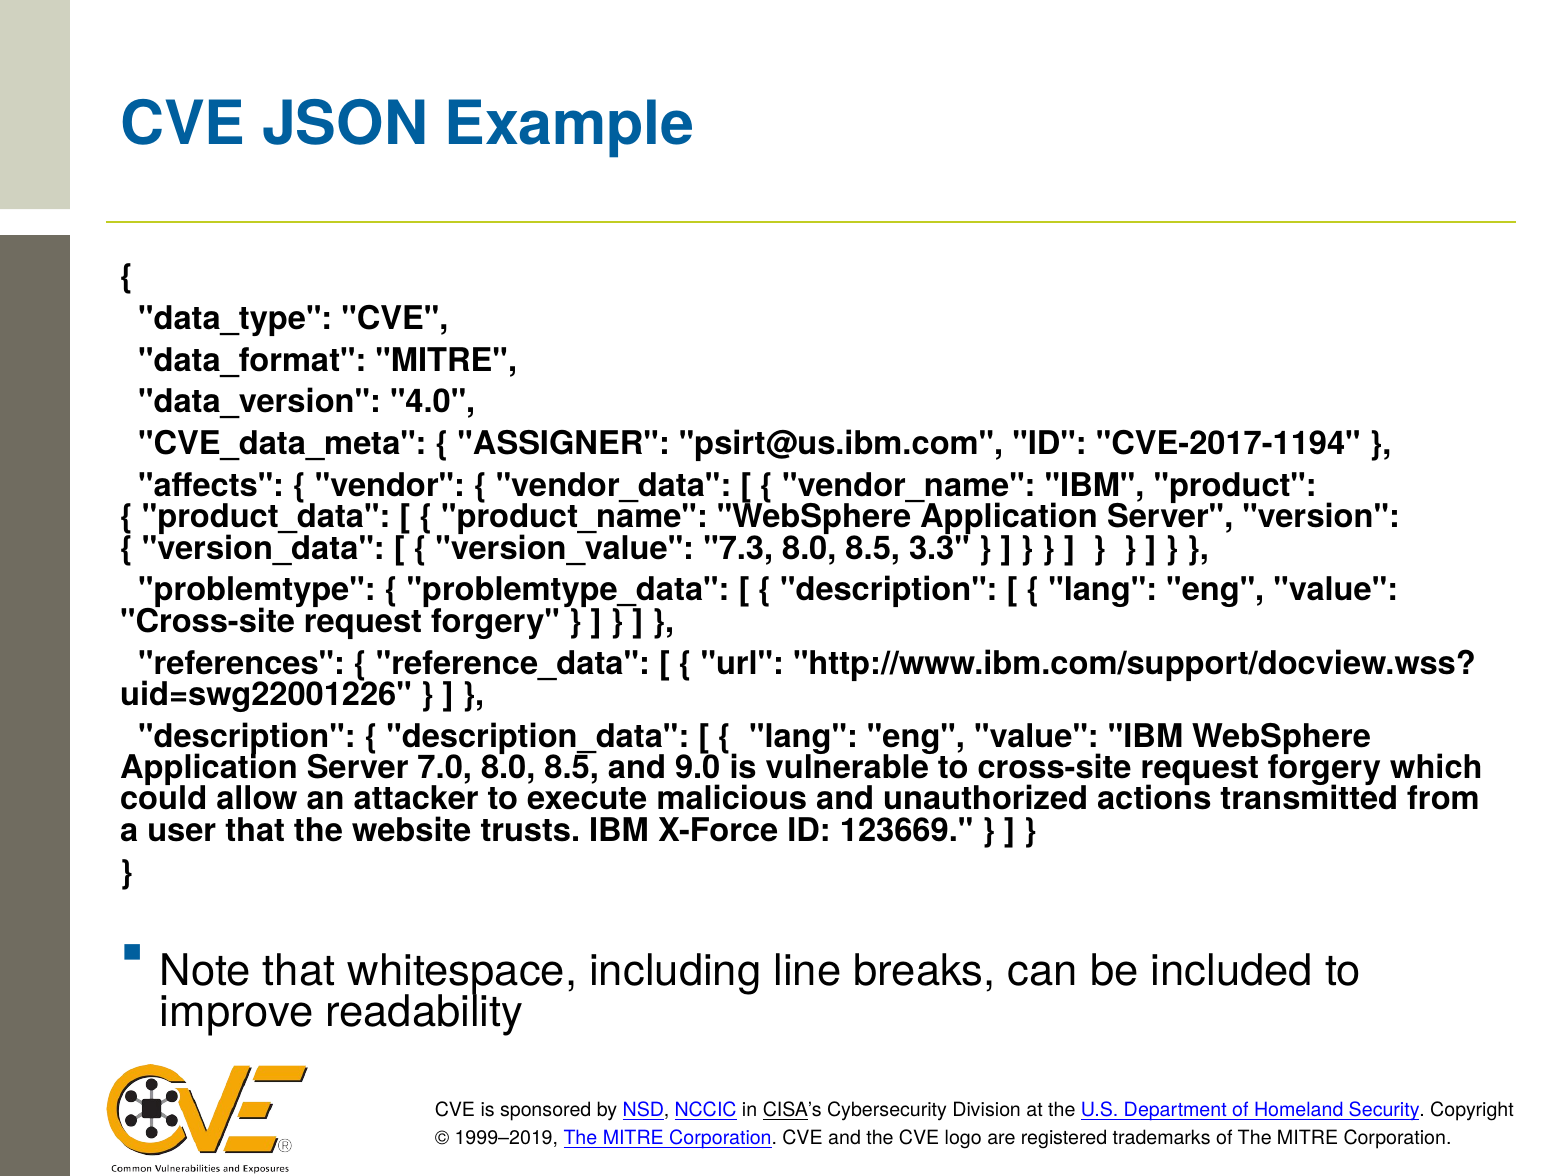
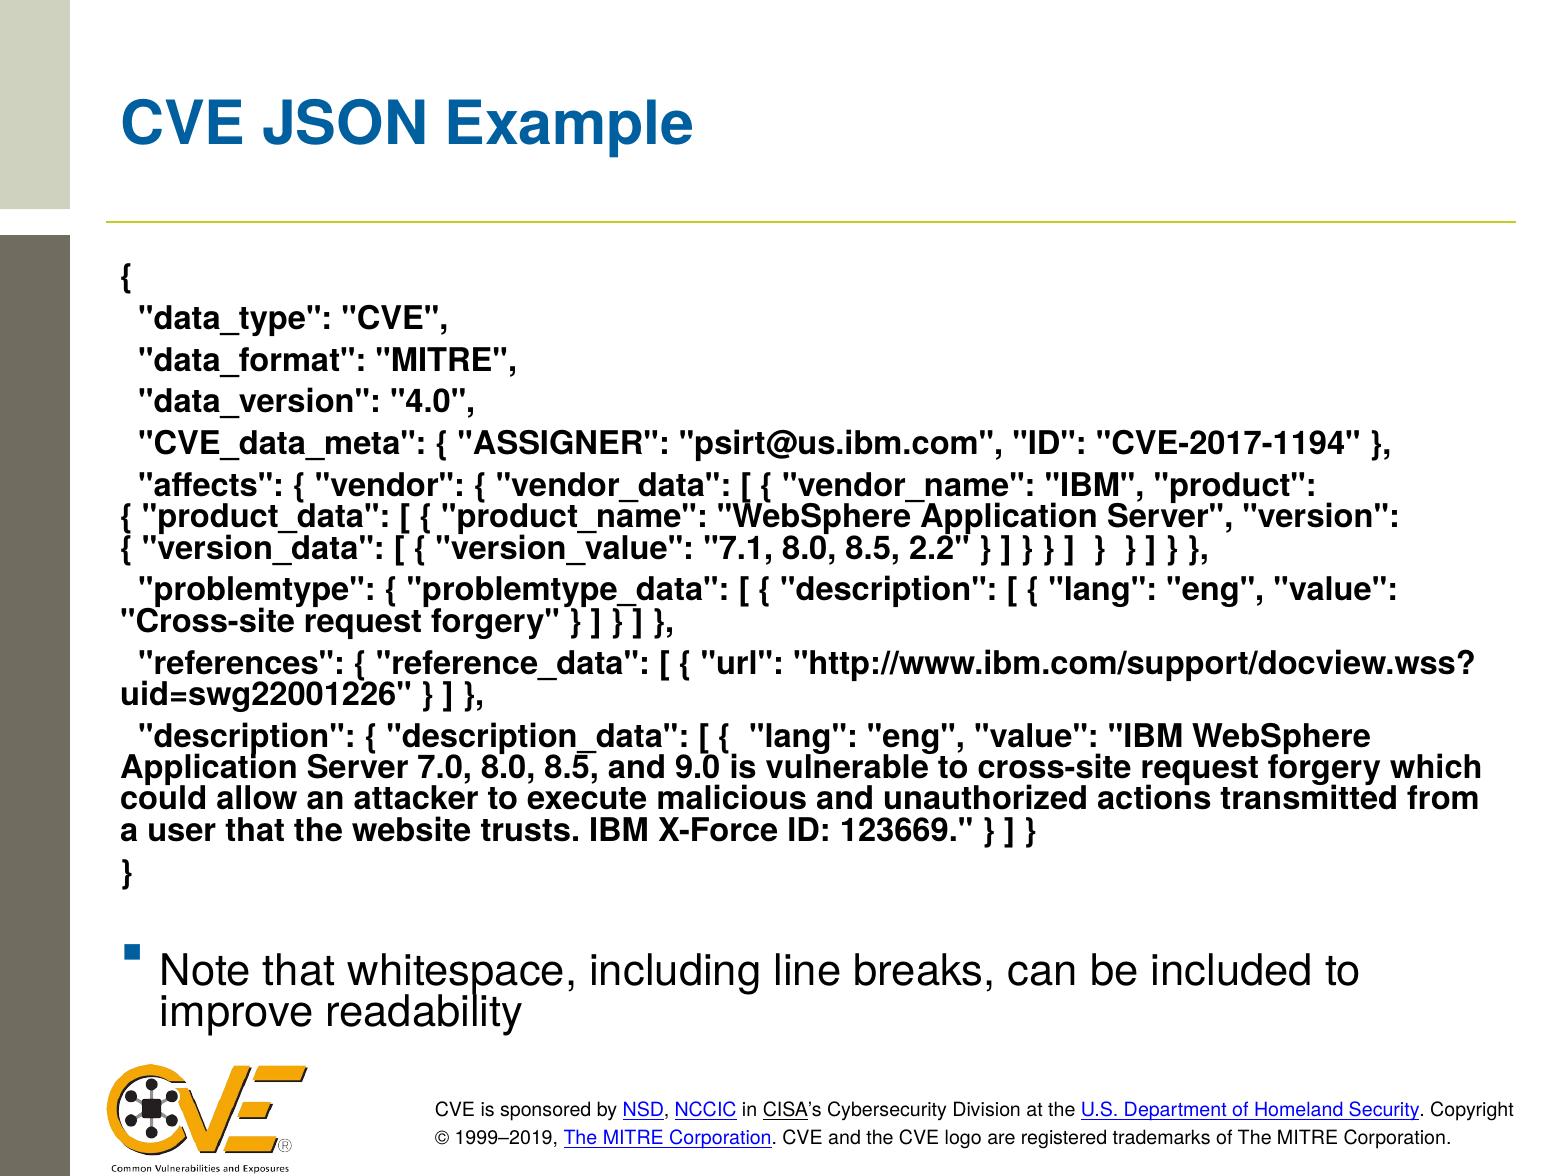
7.3: 7.3 -> 7.1 (738, 548)
3.3: 3.3 -> 2.2 (939, 548)
